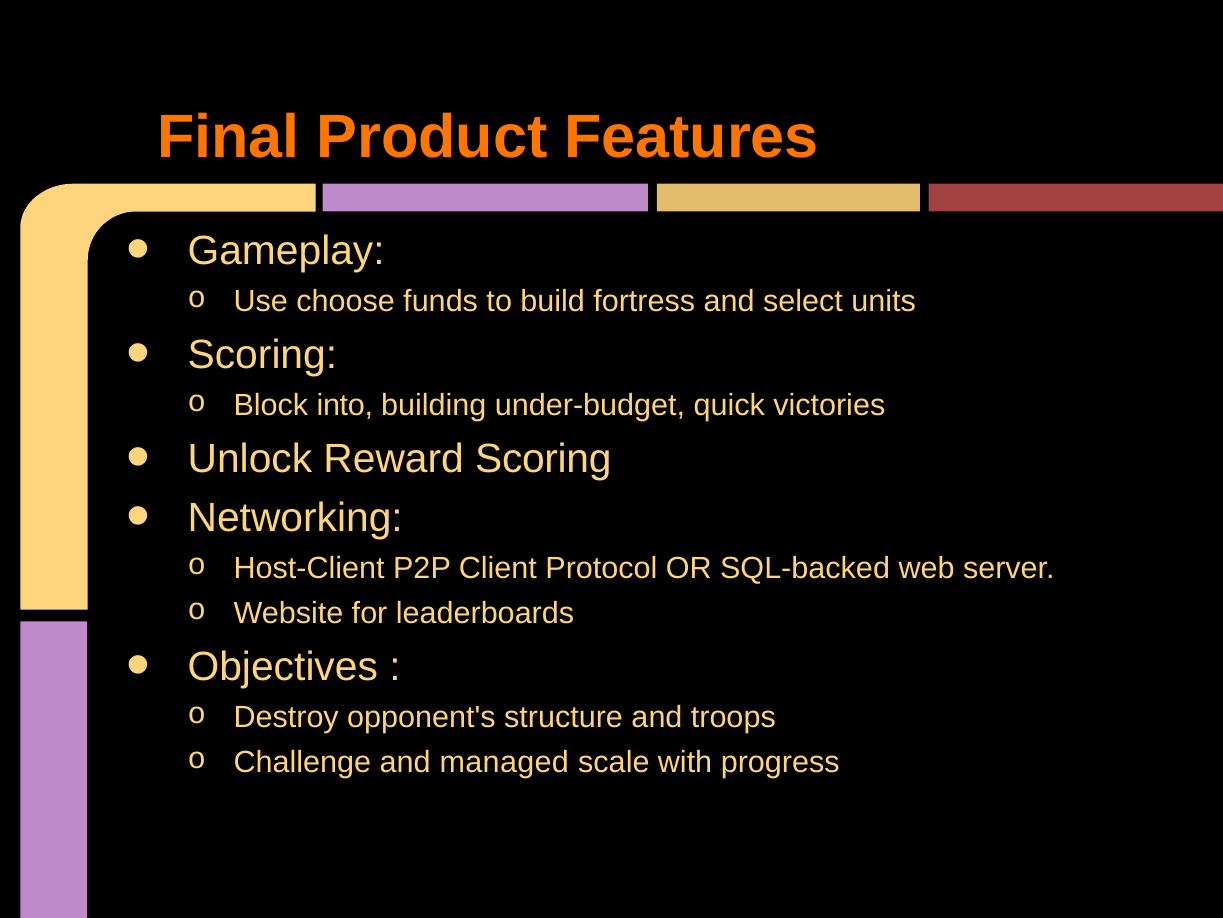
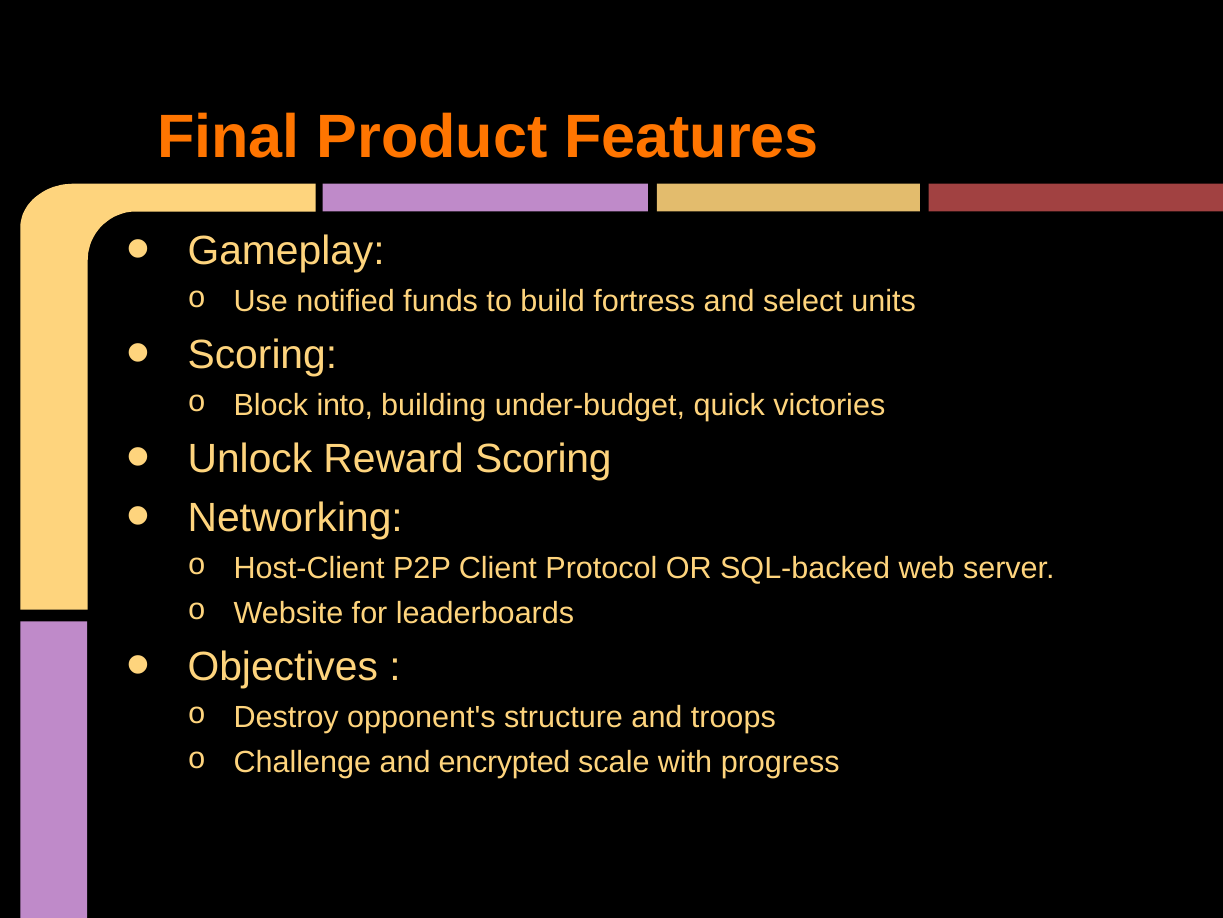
choose: choose -> notified (346, 301)
managed: managed -> encrypted (505, 762)
